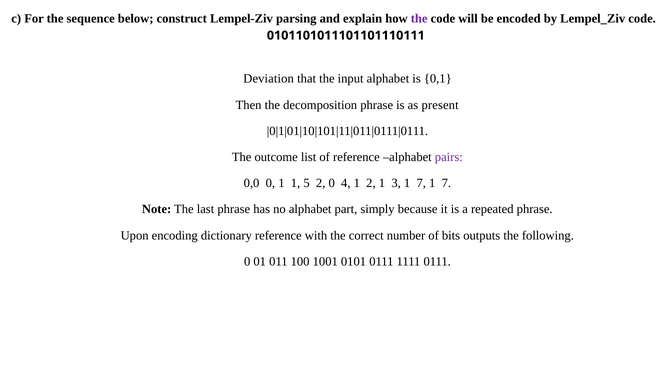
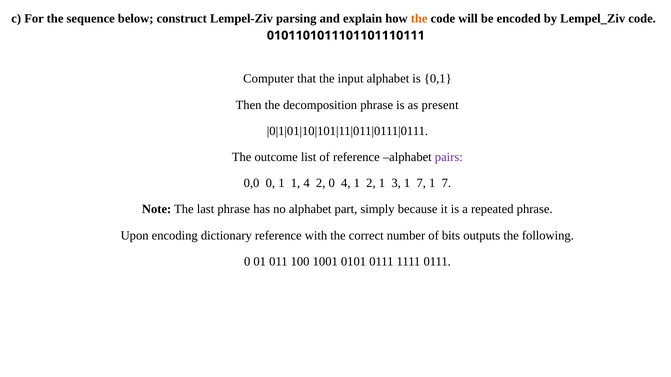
the colour: purple -> orange (419, 18)
Deviation: Deviation -> Computer (269, 79)
1 5: 5 -> 4 (307, 183)
